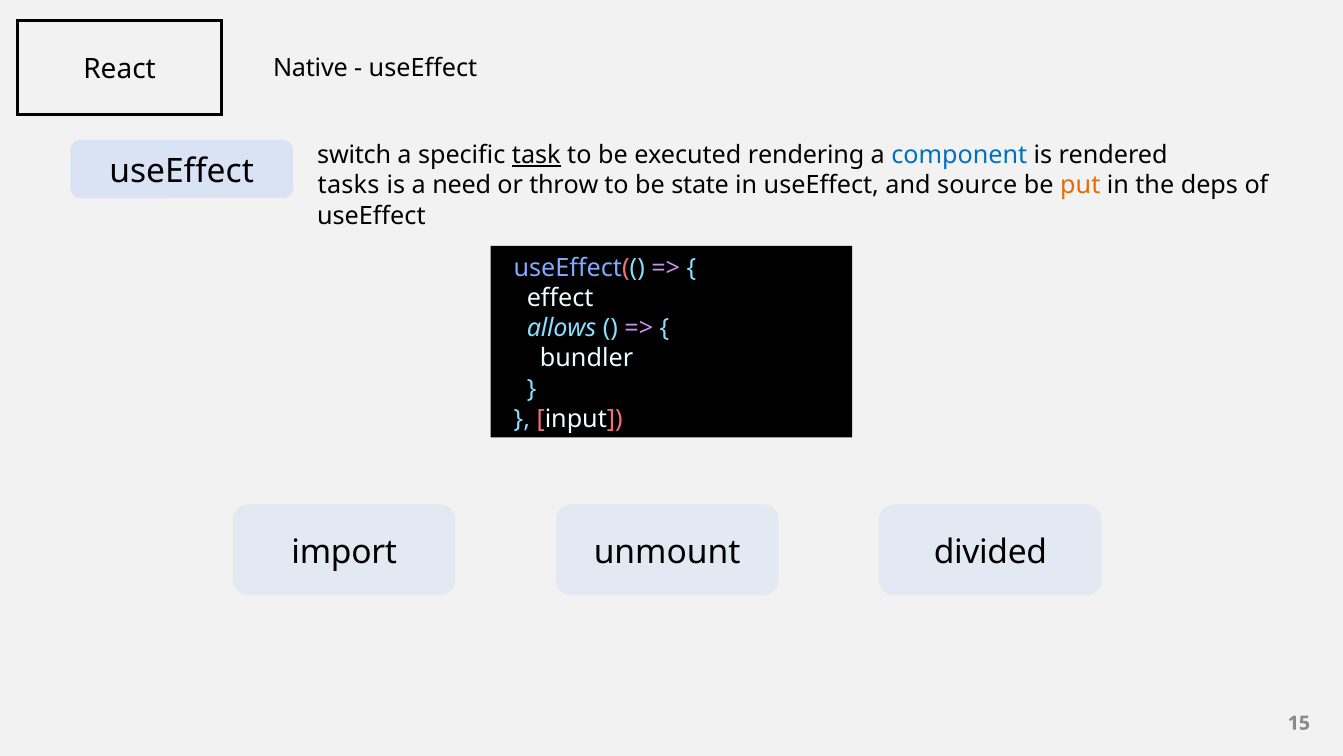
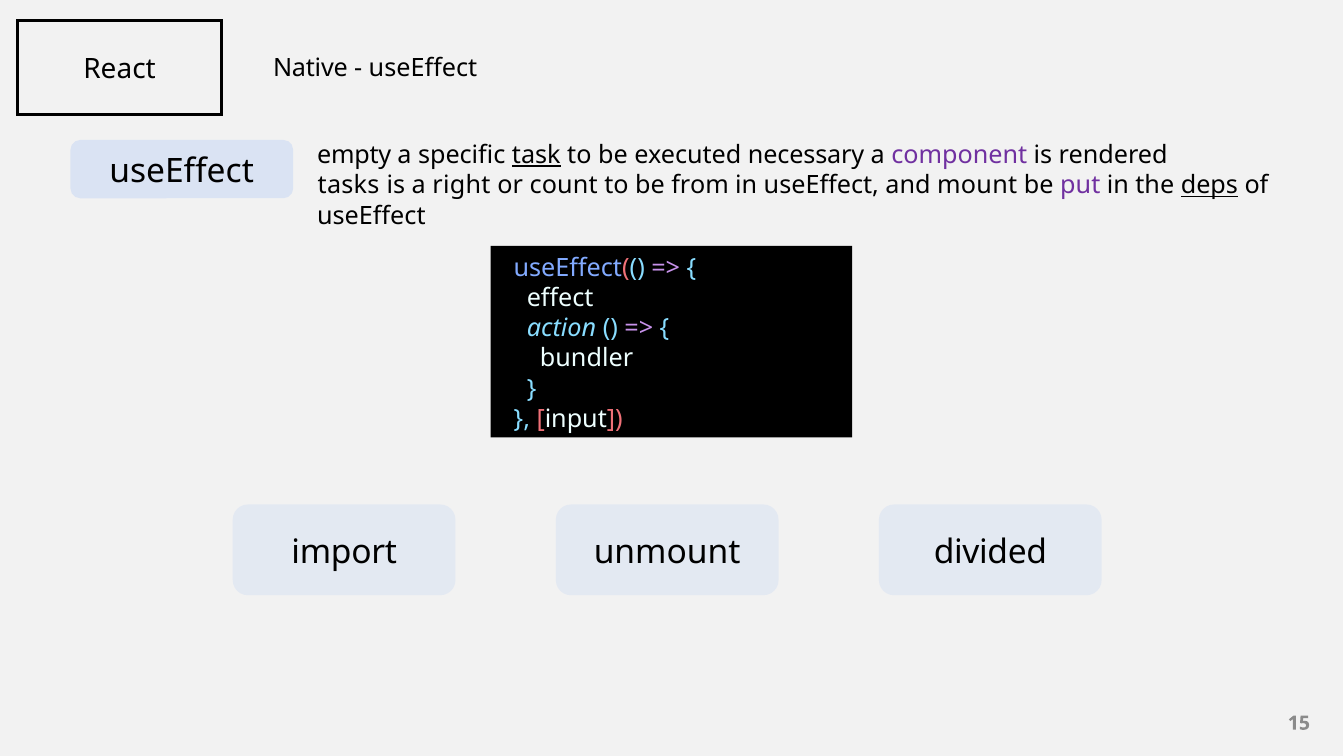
switch: switch -> empty (354, 155)
rendering: rendering -> necessary (806, 155)
component colour: blue -> purple (959, 155)
need: need -> right (462, 185)
throw: throw -> count (564, 185)
state: state -> from (700, 185)
source: source -> mount (977, 185)
put colour: orange -> purple (1080, 185)
deps underline: none -> present (1209, 185)
allows: allows -> action (561, 328)
